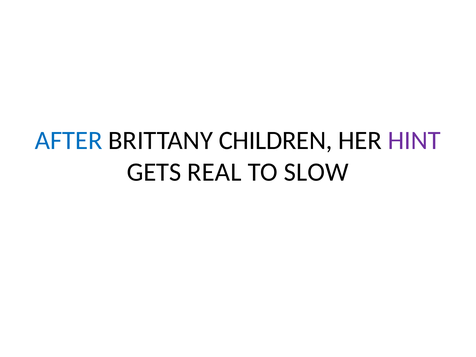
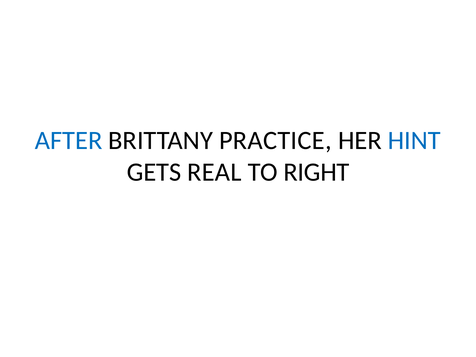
CHILDREN: CHILDREN -> PRACTICE (275, 140)
HINT colour: purple -> blue (414, 140)
SLOW: SLOW -> RIGHT (316, 172)
